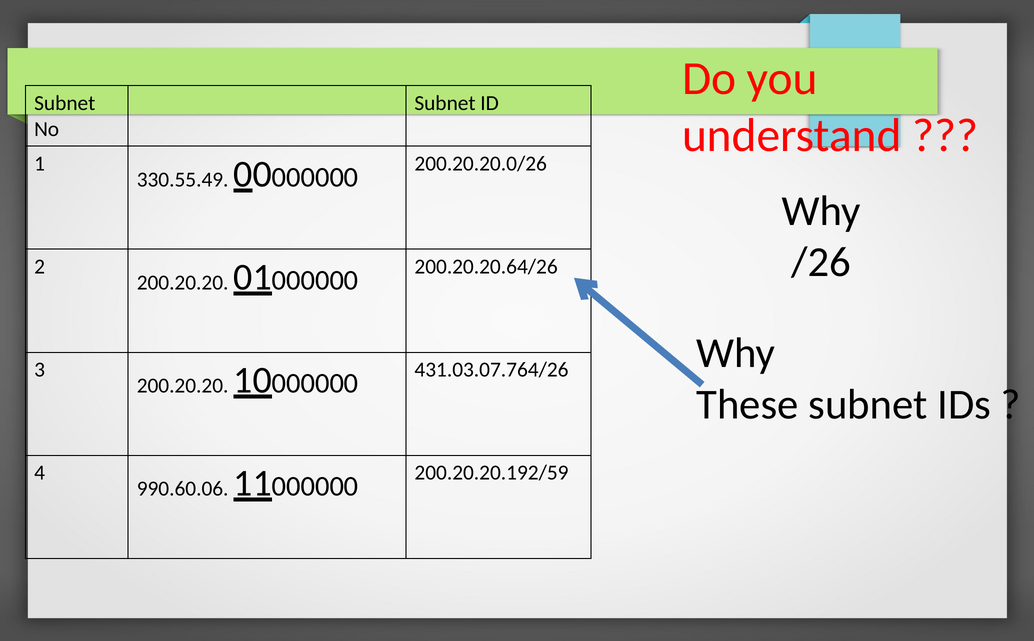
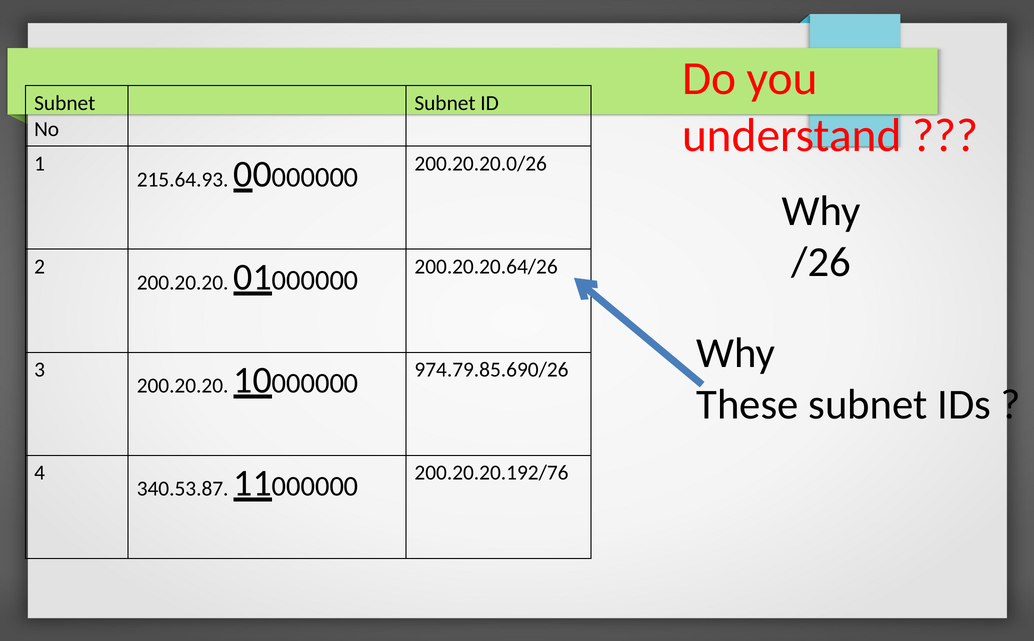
330.55.49: 330.55.49 -> 215.64.93 (183, 180)
431.03.07.764/26: 431.03.07.764/26 -> 974.79.85.690/26 (491, 370)
990.60.06: 990.60.06 -> 340.53.87 (183, 489)
200.20.20.192/59: 200.20.20.192/59 -> 200.20.20.192/76 (491, 473)
